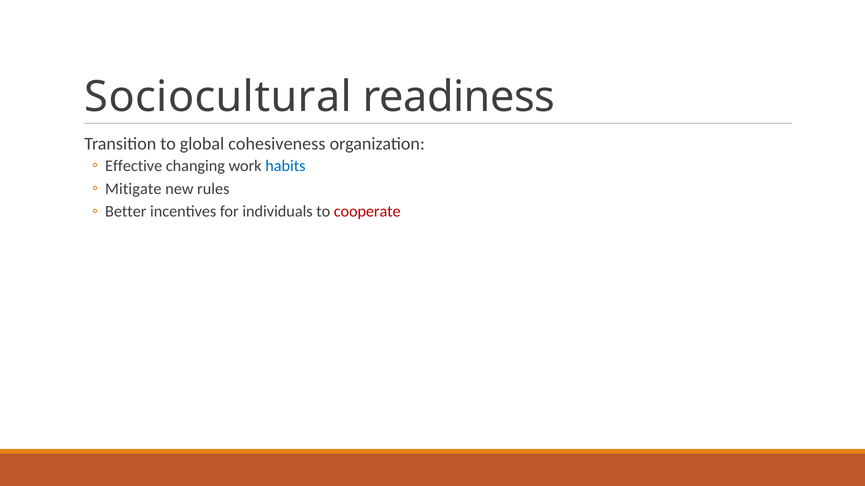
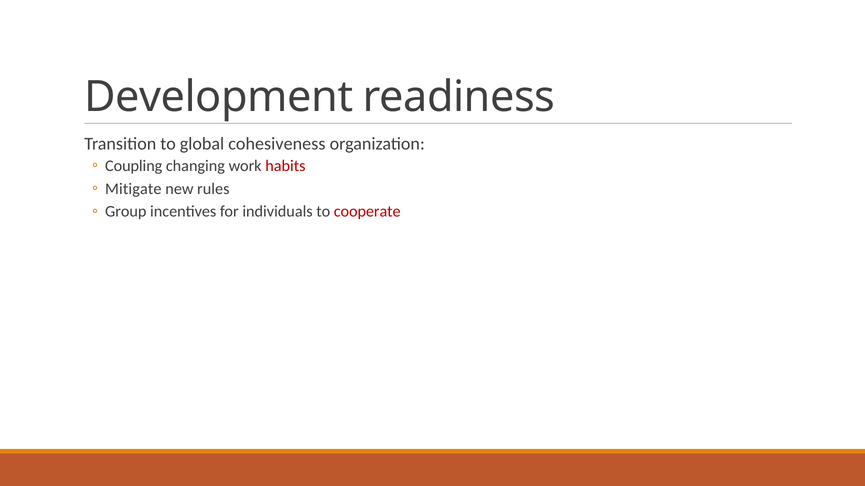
Sociocultural: Sociocultural -> Development (219, 97)
Effective: Effective -> Coupling (134, 166)
habits colour: blue -> red (285, 166)
Better: Better -> Group (126, 212)
